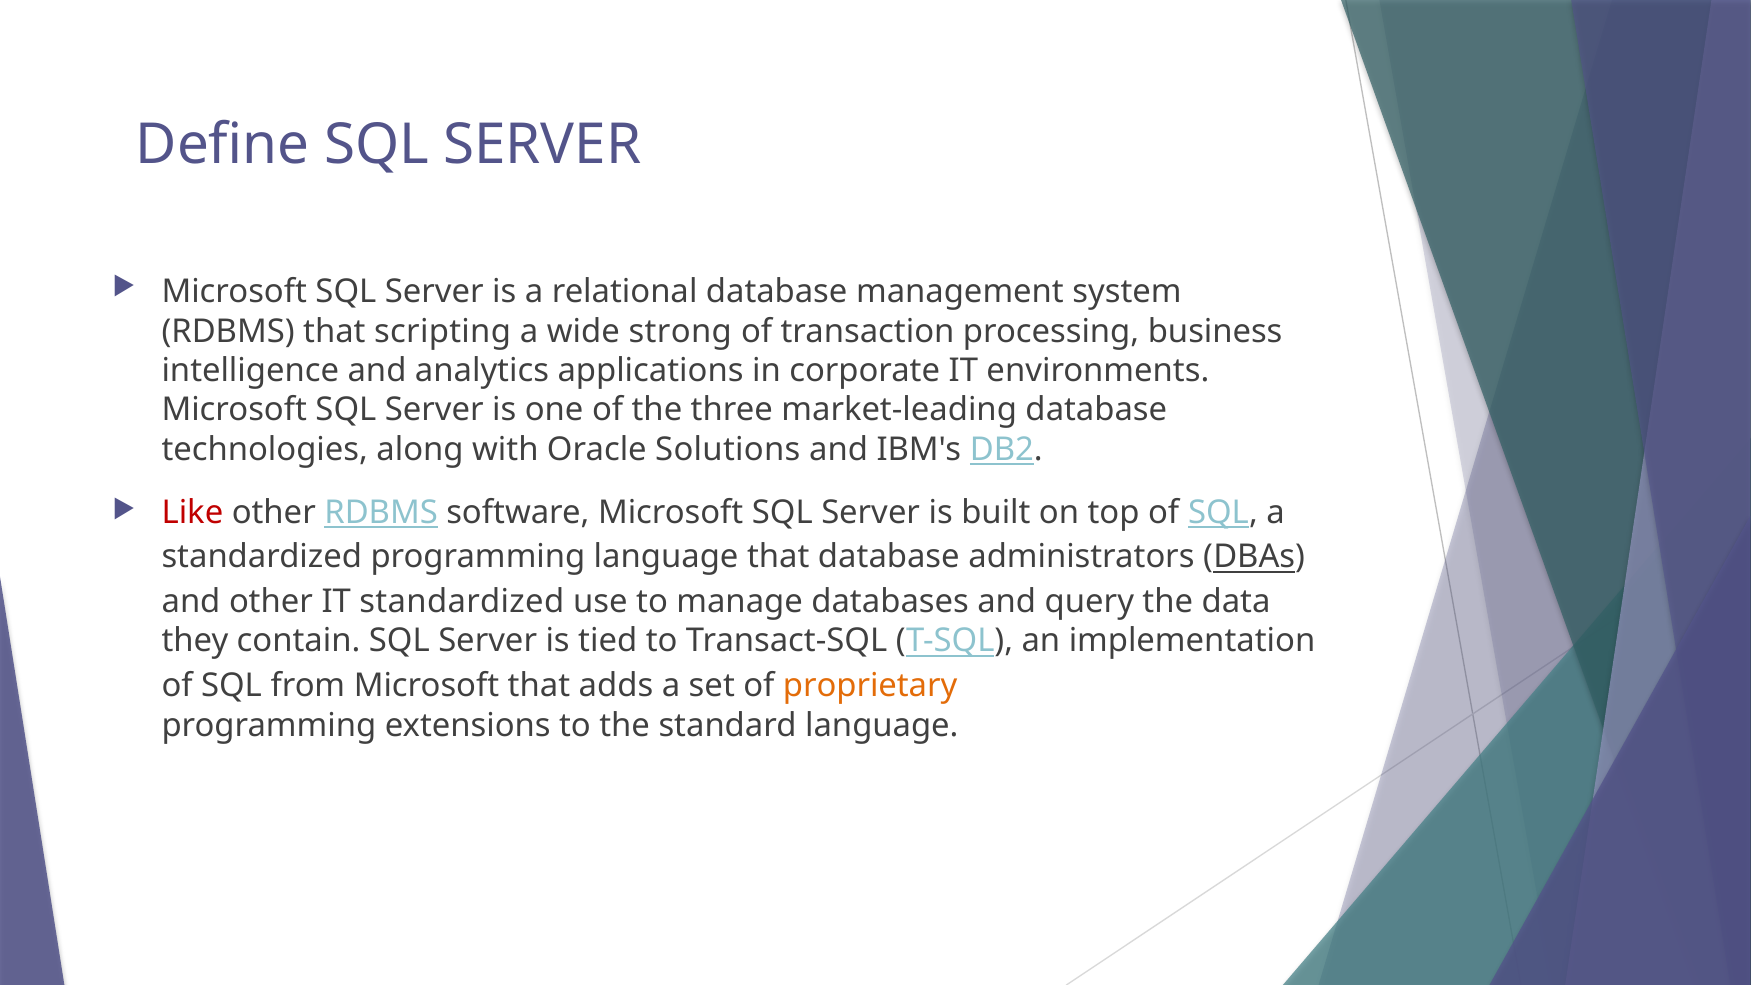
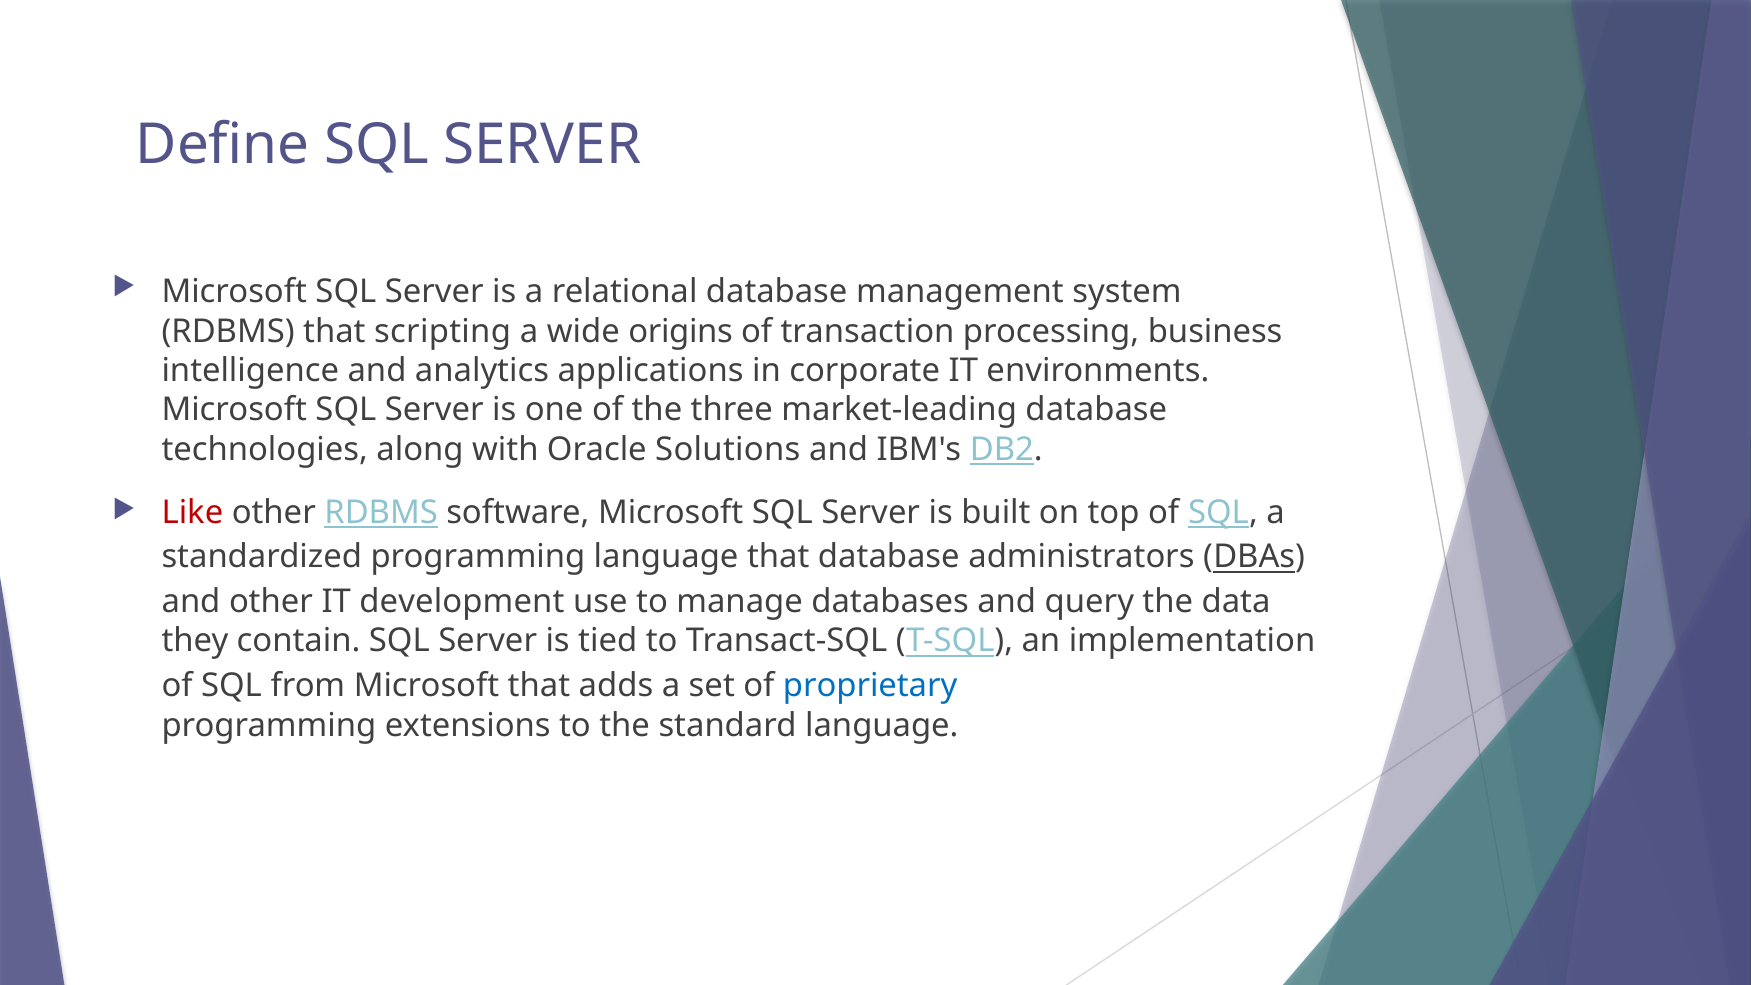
strong: strong -> origins (681, 331)
IT standardized: standardized -> development (462, 602)
proprietary colour: orange -> blue (870, 686)
